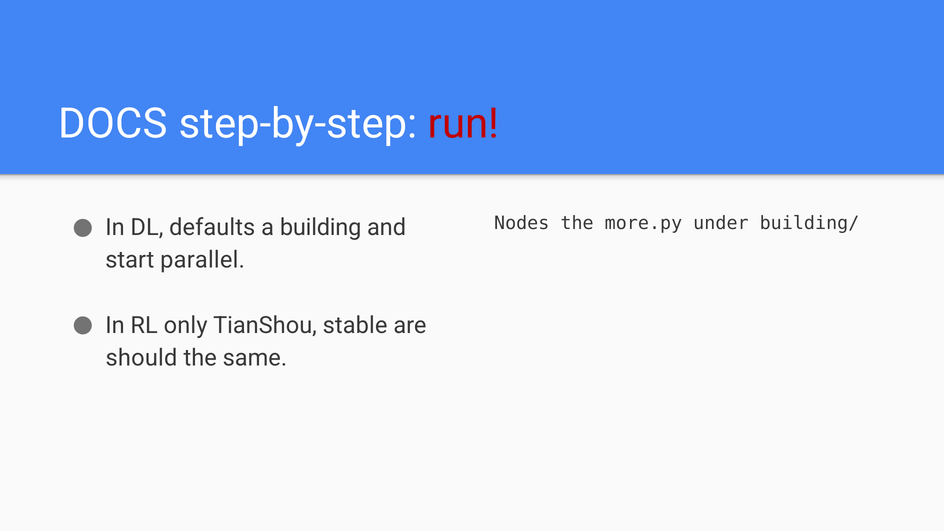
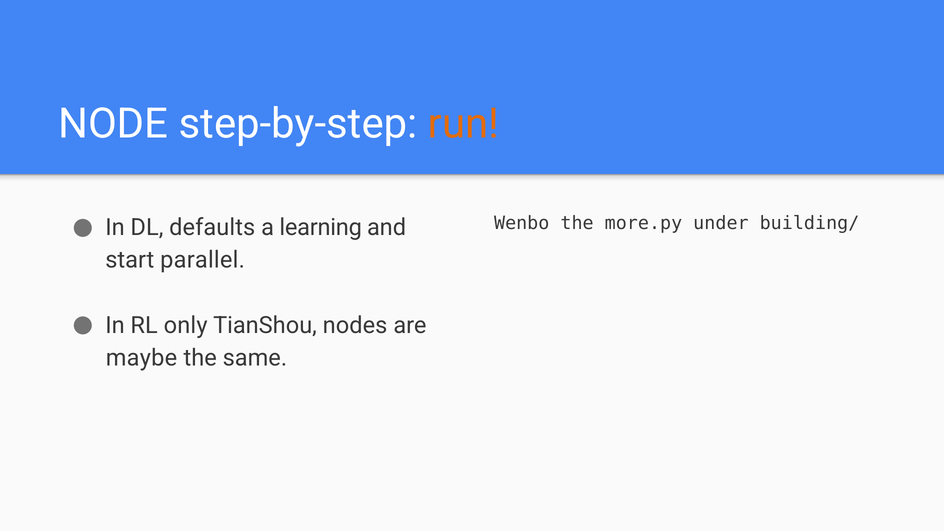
DOCS: DOCS -> NODE (113, 124)
run colour: red -> orange (464, 124)
Nodes: Nodes -> Wenbo (522, 223)
building: building -> learning (321, 228)
stable: stable -> nodes (355, 325)
should: should -> maybe (141, 358)
